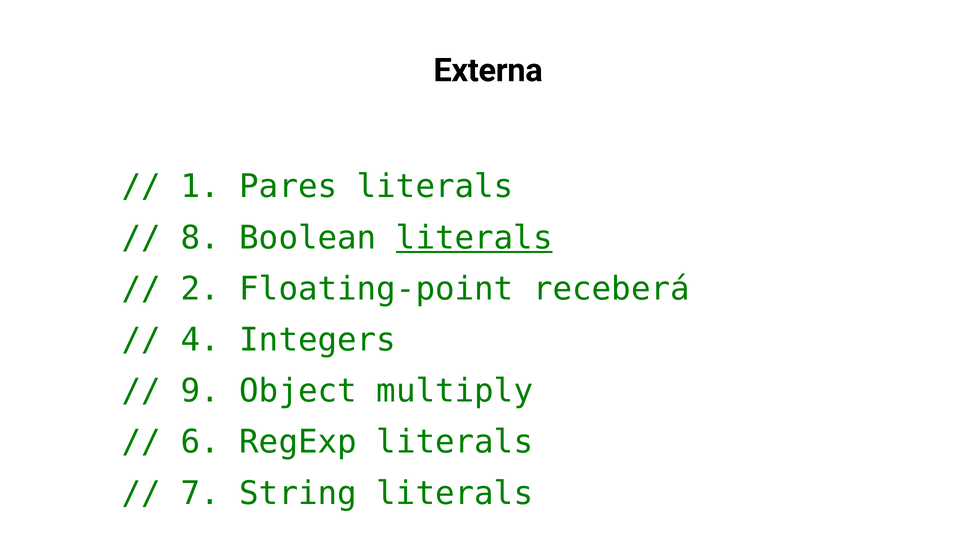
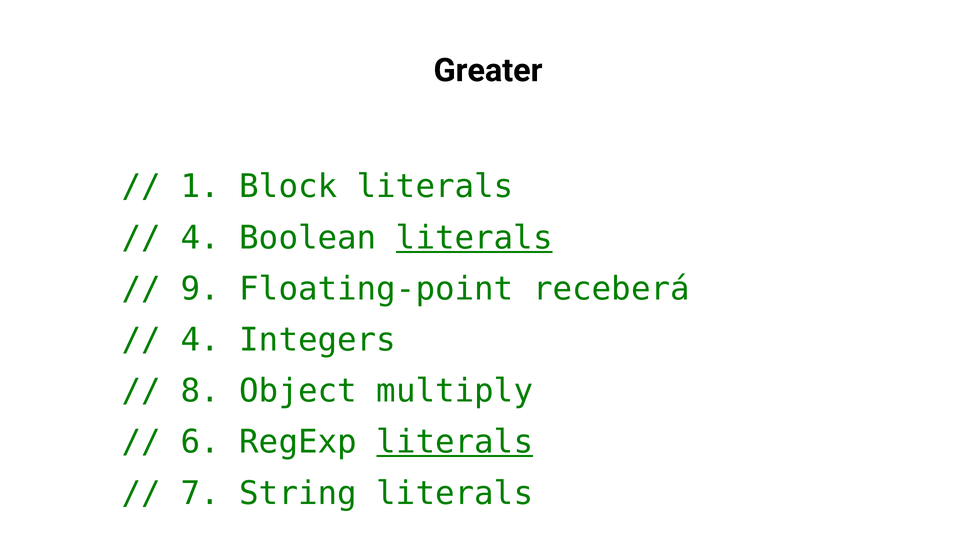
Externa: Externa -> Greater (488, 70)
Pares: Pares -> Block (288, 187)
8: 8 -> 4 (200, 238)
2: 2 -> 9 (200, 289)
9: 9 -> 8 (200, 391)
literals underline: none -> present (455, 442)
